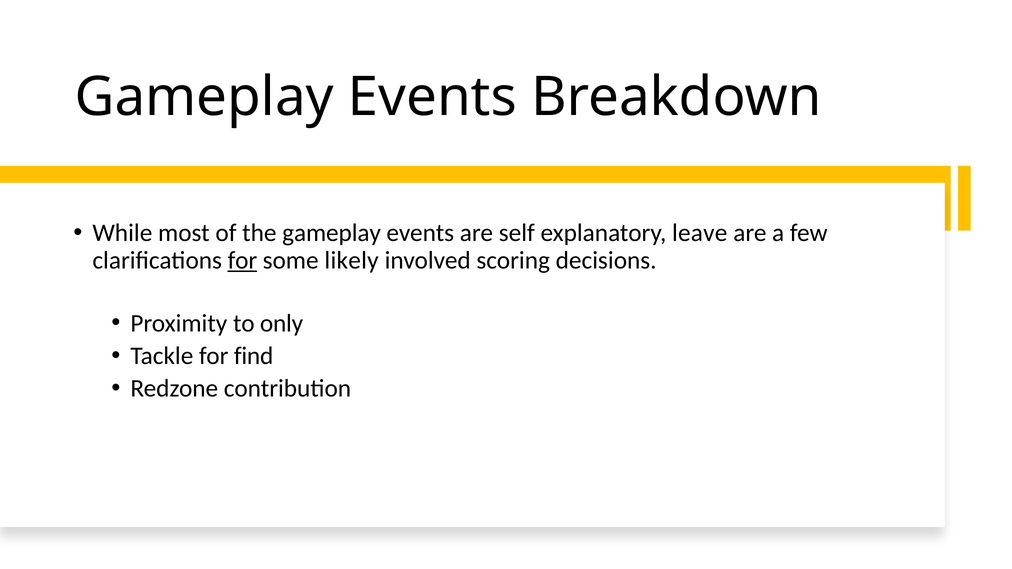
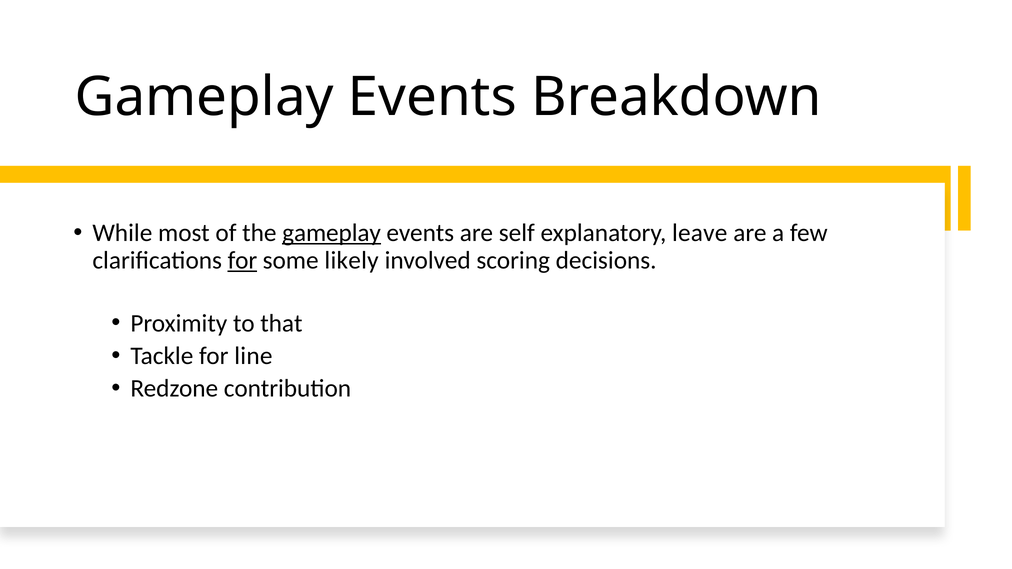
gameplay underline: none -> present (332, 233)
only: only -> that (281, 323)
find: find -> line (253, 356)
